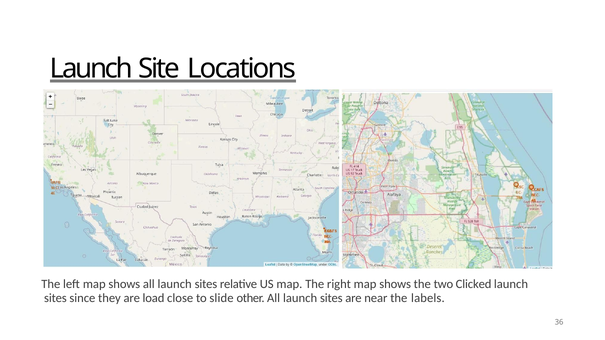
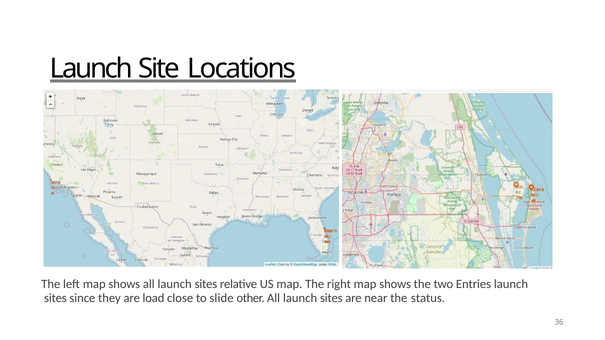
Clicked: Clicked -> Entries (474, 284)
labels: labels -> status (428, 299)
